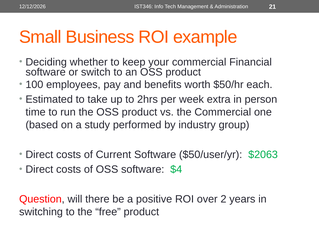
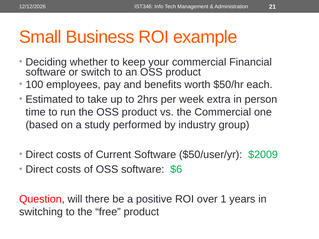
$2063: $2063 -> $2009 (263, 155)
$4: $4 -> $6 (176, 170)
2: 2 -> 1 (224, 199)
